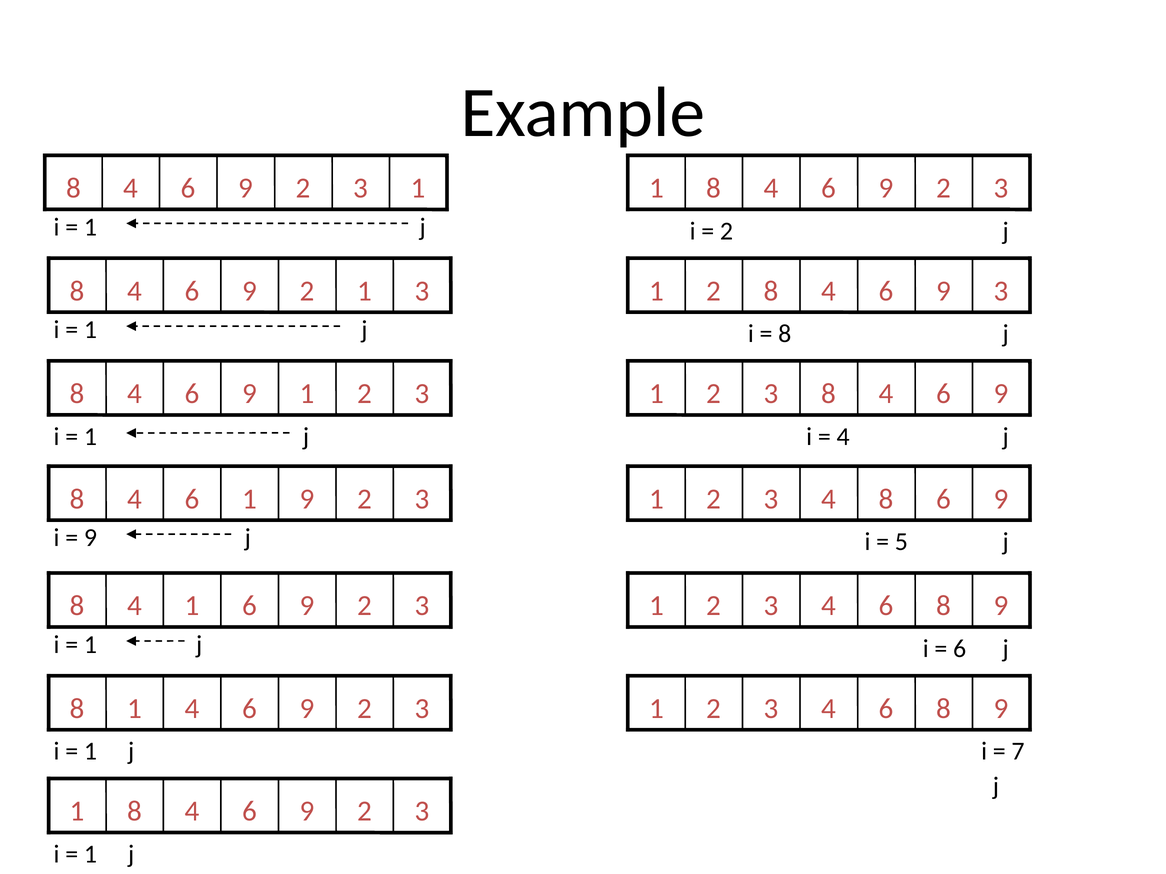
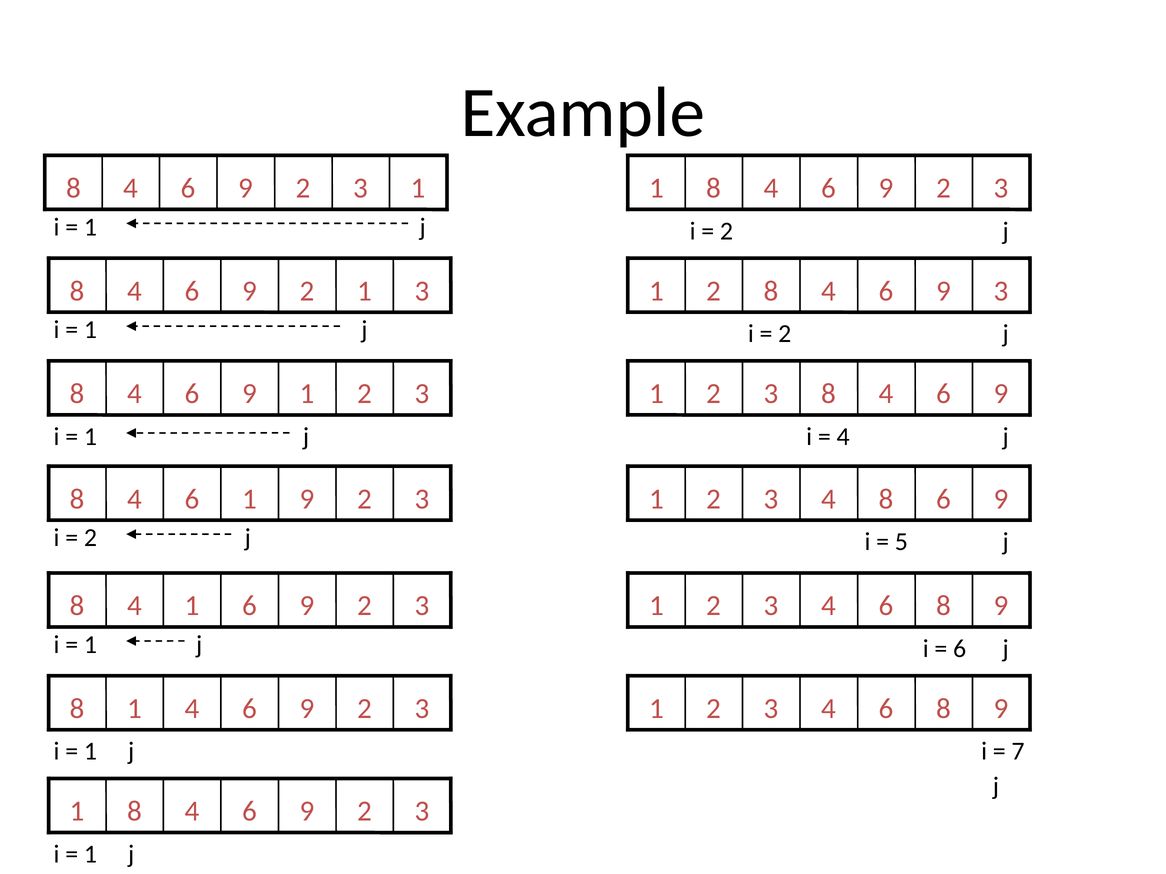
8: 8 -> 2 (785, 334)
9: 9 -> 2 (90, 538)
